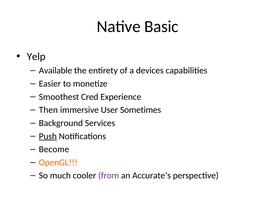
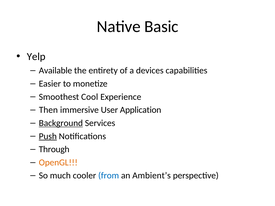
Cred: Cred -> Cool (90, 97)
Sometimes: Sometimes -> Application (141, 110)
Background underline: none -> present (61, 123)
Become: Become -> Through (54, 149)
from colour: purple -> blue (109, 176)
Accurate’s: Accurate’s -> Ambient’s (152, 176)
